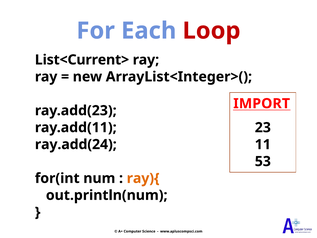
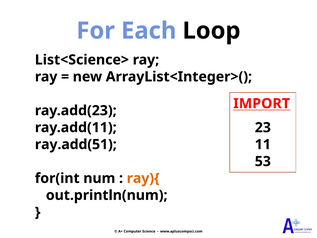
Loop colour: red -> black (212, 31)
List<Current>: List<Current> -> List<Science> (82, 60)
ray.add(24: ray.add(24 -> ray.add(51 (76, 144)
